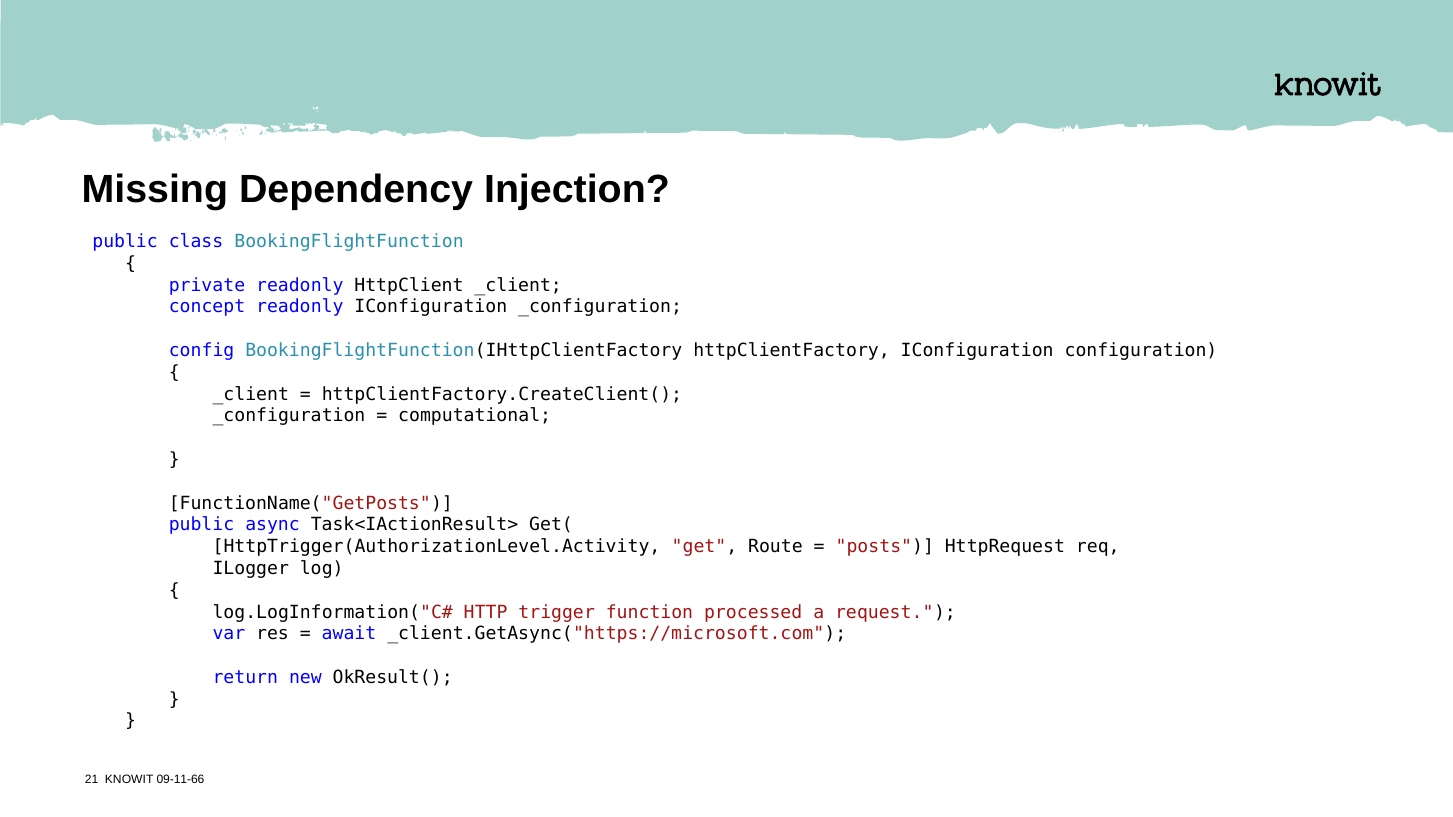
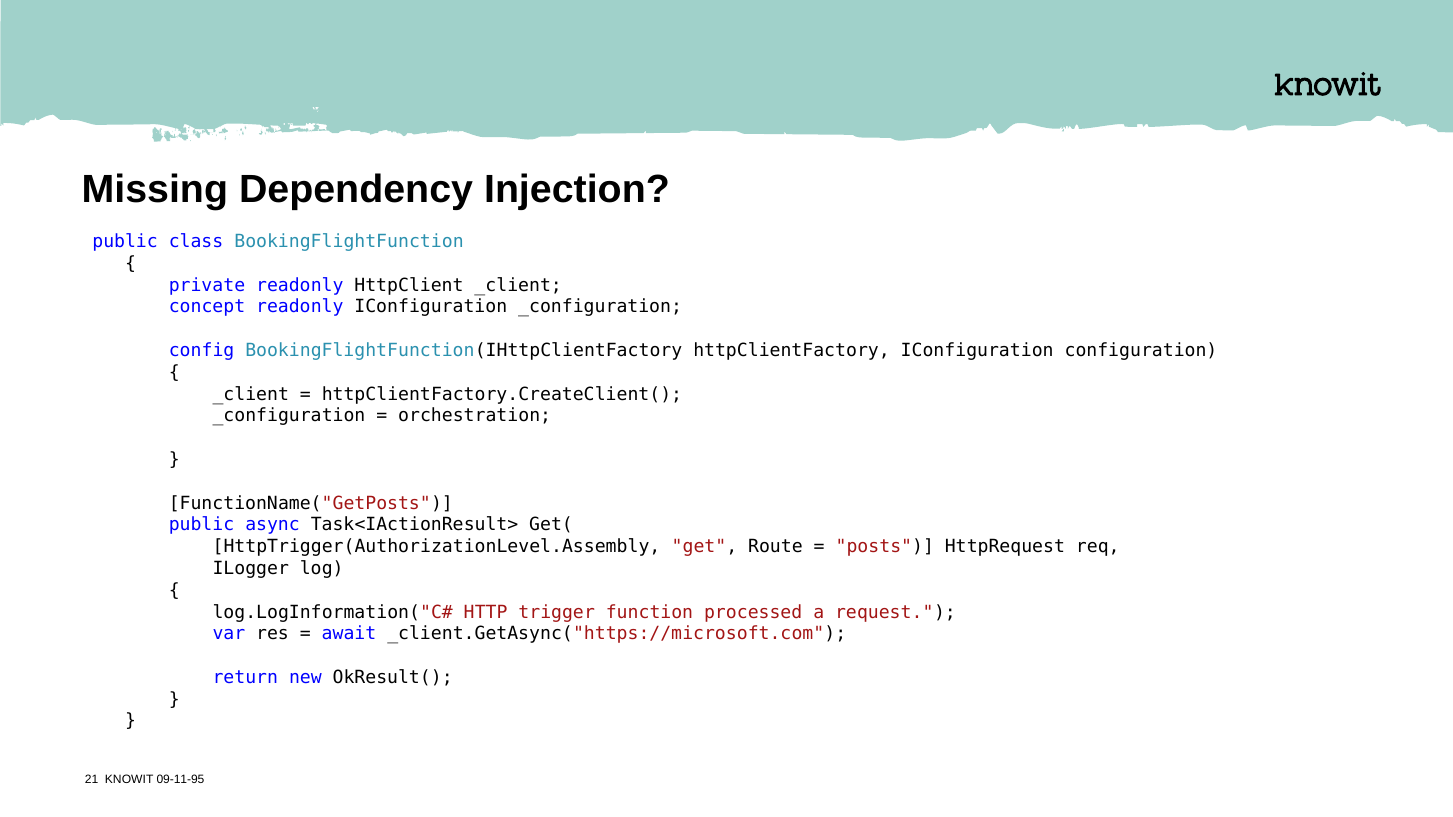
computational: computational -> orchestration (475, 416)
HttpTrigger(AuthorizationLevel.Activity: HttpTrigger(AuthorizationLevel.Activity -> HttpTrigger(AuthorizationLevel.Assembly (436, 547)
09-11-66: 09-11-66 -> 09-11-95 (181, 780)
